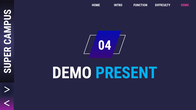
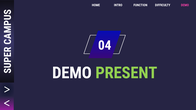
PRESENT colour: light blue -> light green (126, 73)
